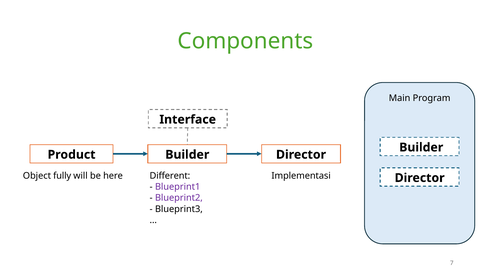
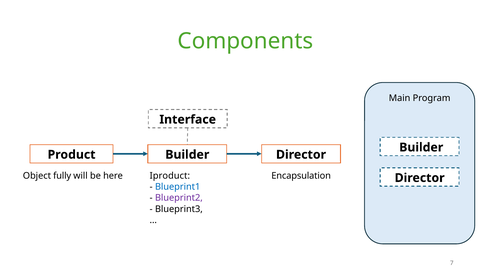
Different: Different -> Iproduct (170, 176)
Implementasi: Implementasi -> Encapsulation (301, 176)
Blueprint1 colour: purple -> blue (178, 187)
